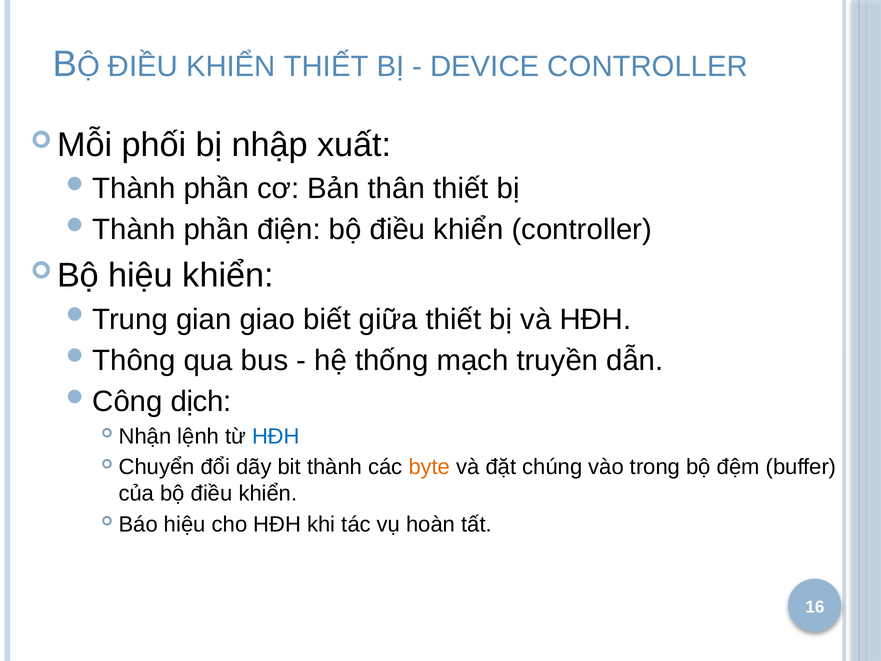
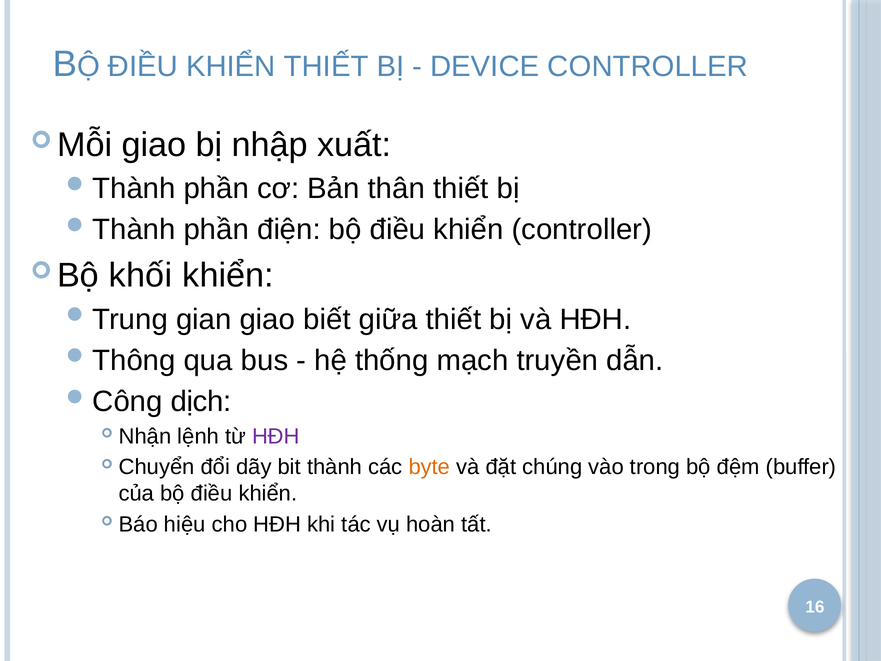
Mỗi phối: phối -> giao (154, 145)
Bộ hiệu: hiệu -> khối (141, 275)
HĐH colour: blue -> purple (276, 436)
